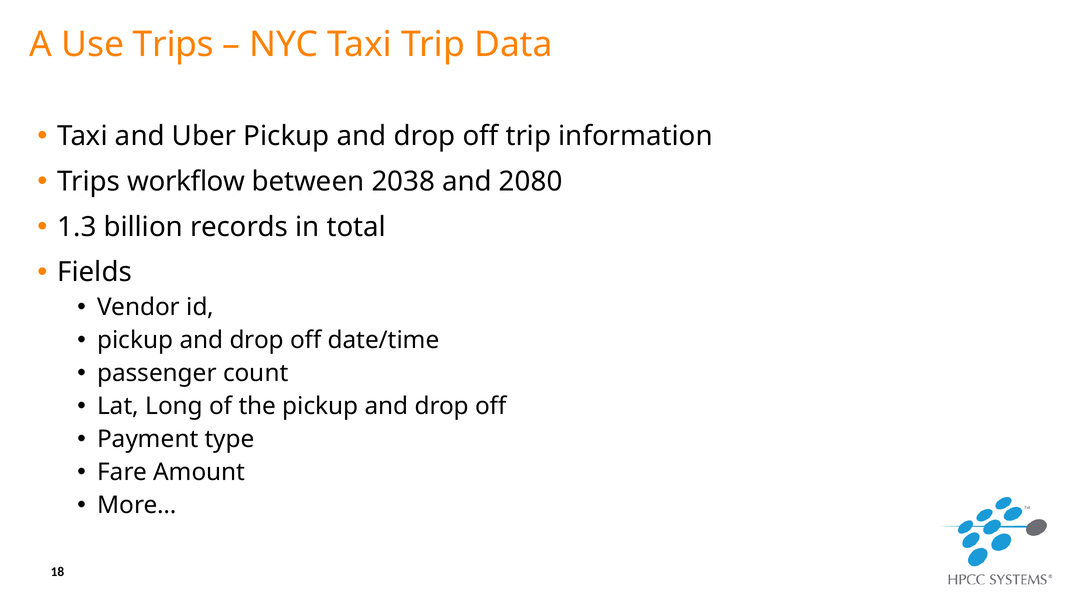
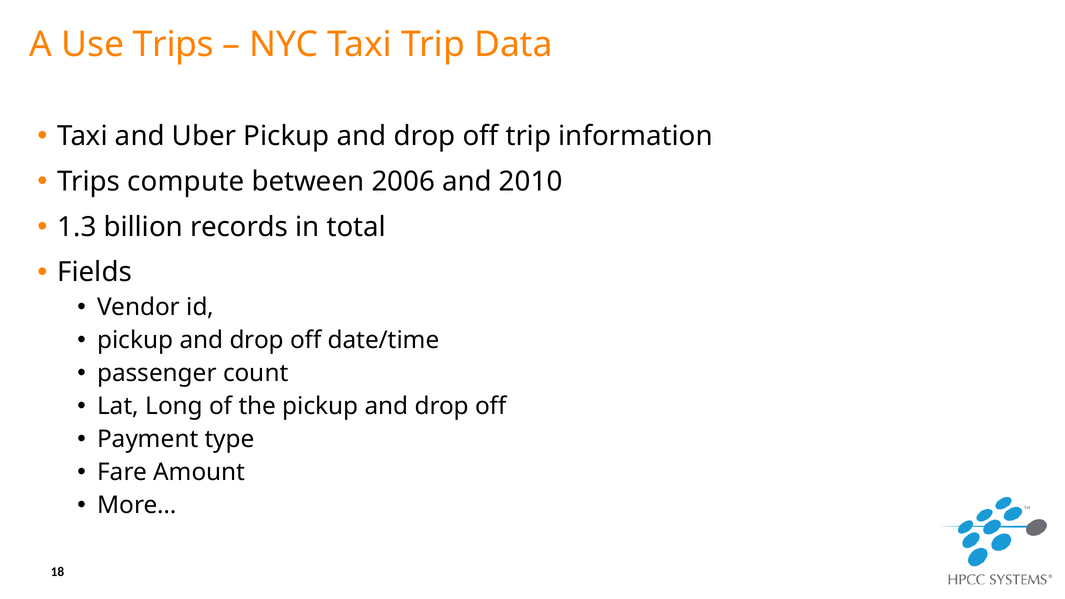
workflow: workflow -> compute (186, 181)
2038: 2038 -> 2006 (403, 181)
2080: 2080 -> 2010 (531, 181)
